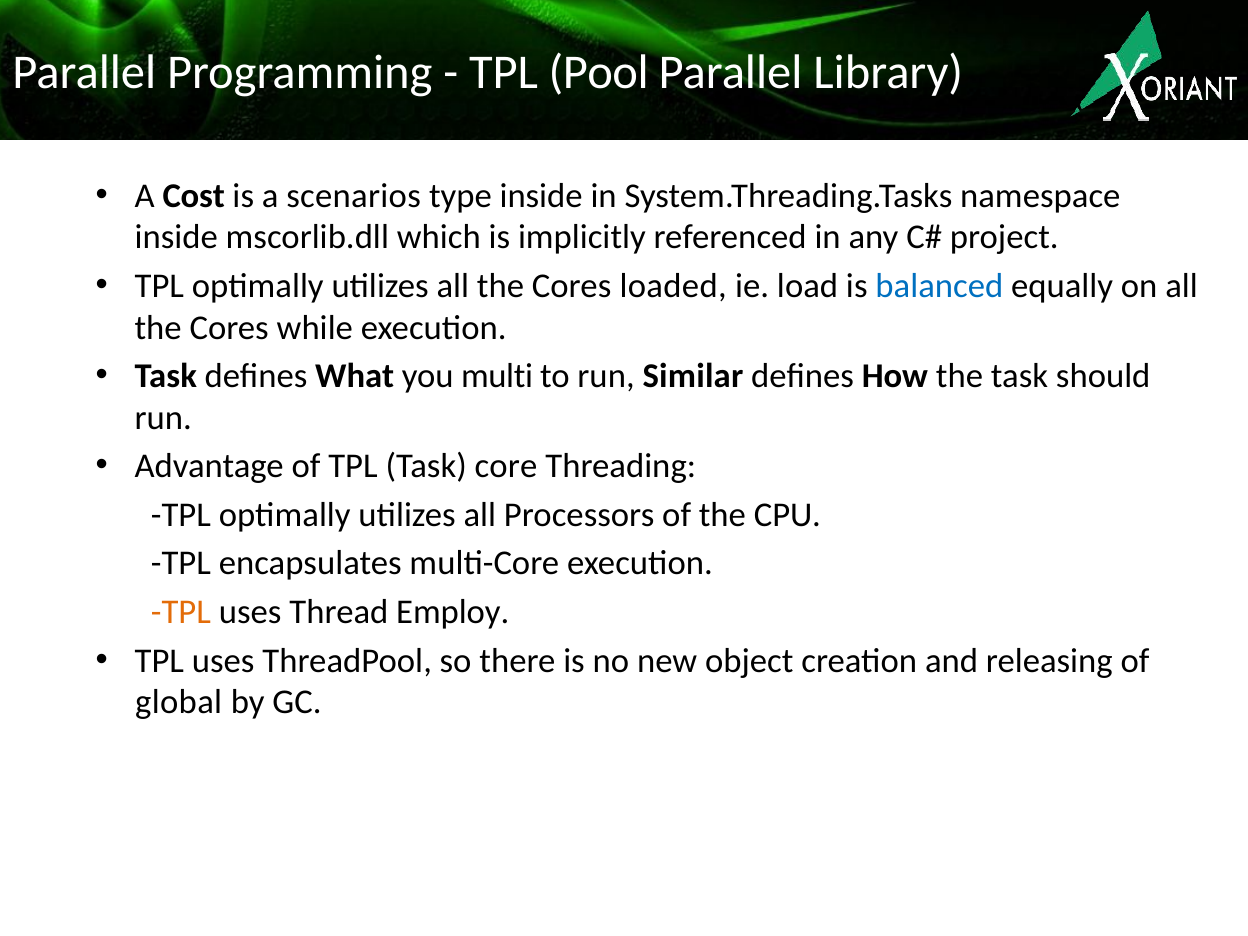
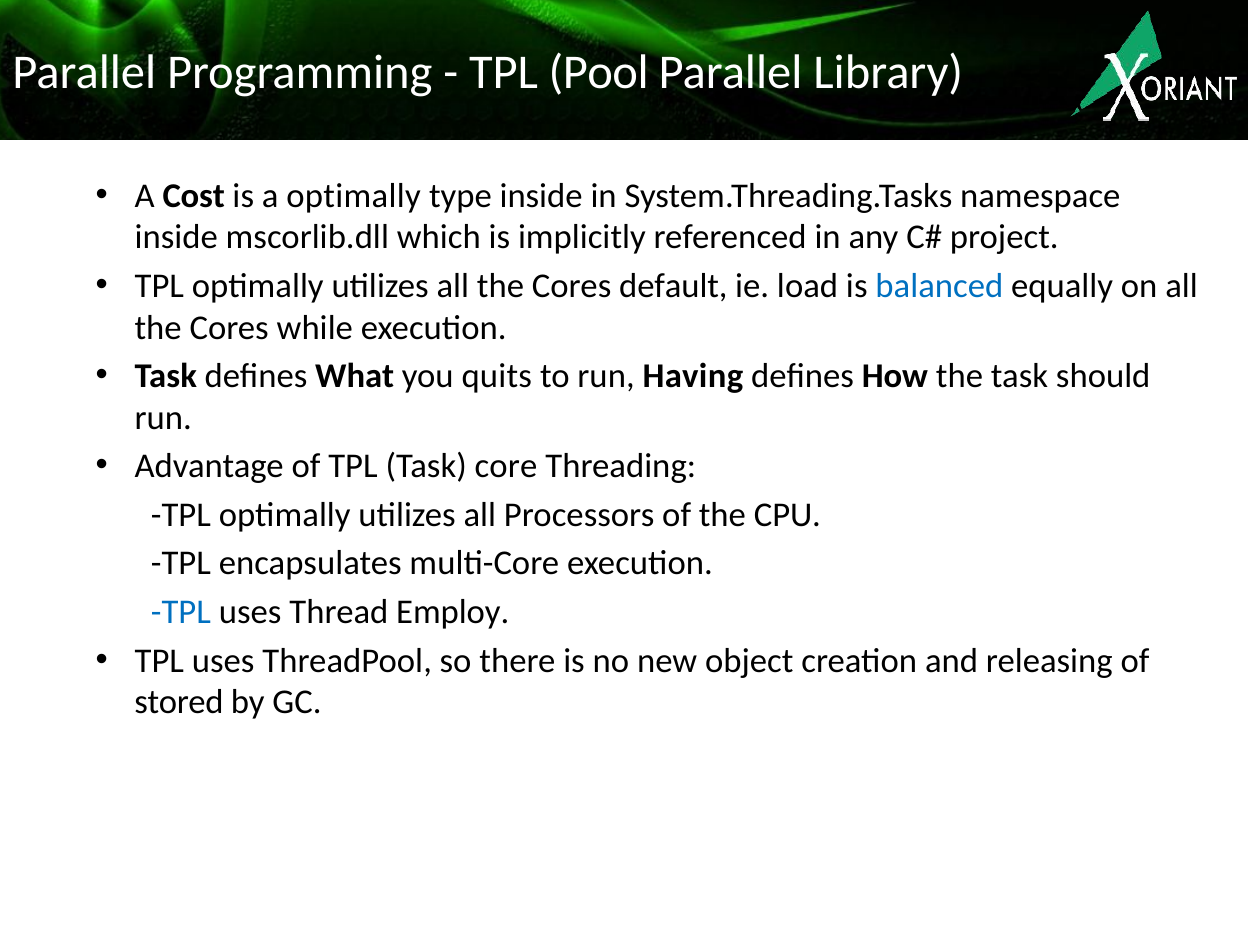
a scenarios: scenarios -> optimally (354, 196)
loaded: loaded -> default (673, 286)
multi: multi -> quits (497, 376)
Similar: Similar -> Having (693, 376)
TPL colour: orange -> blue (181, 612)
global: global -> stored (179, 702)
